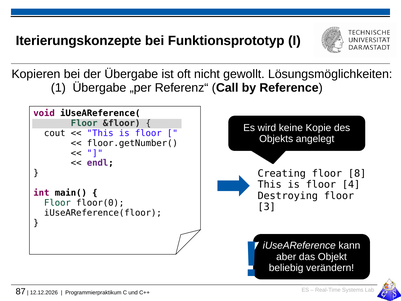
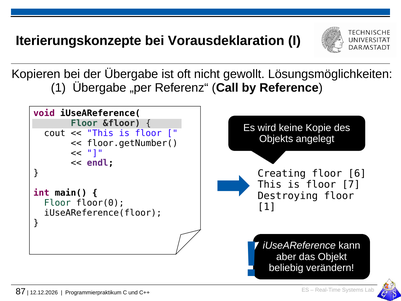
Funktionsprototyp: Funktionsprototyp -> Vorausdeklaration (226, 41)
8: 8 -> 6 (357, 173)
4: 4 -> 7 (351, 184)
3: 3 -> 1 (267, 207)
